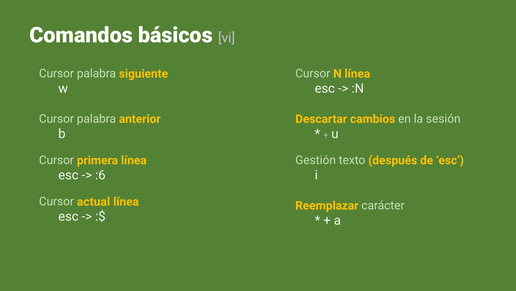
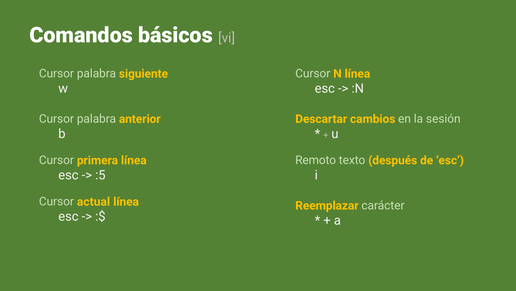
Gestión: Gestión -> Remoto (316, 160)
:6: :6 -> :5 (100, 175)
